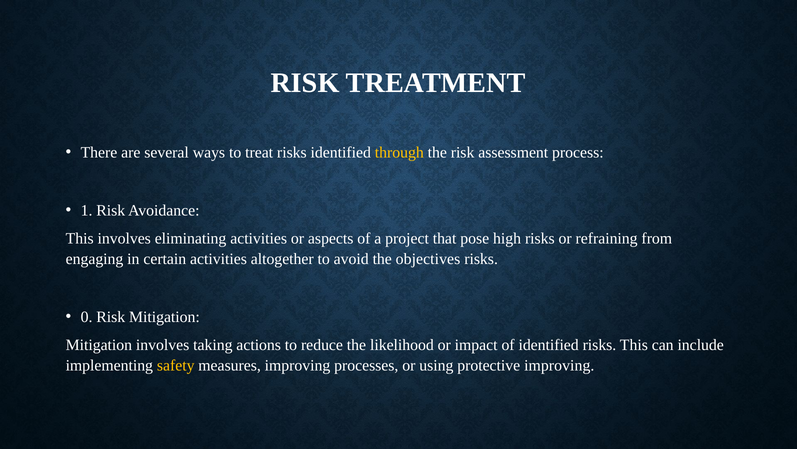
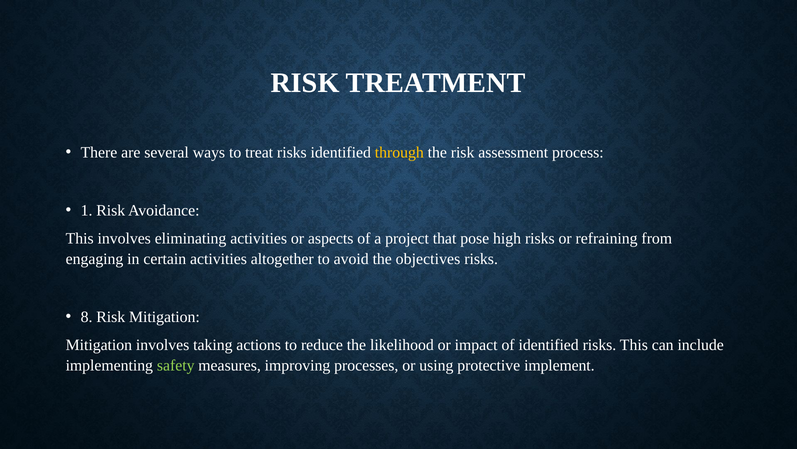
0: 0 -> 8 (87, 316)
safety colour: yellow -> light green (176, 365)
protective improving: improving -> implement (559, 365)
